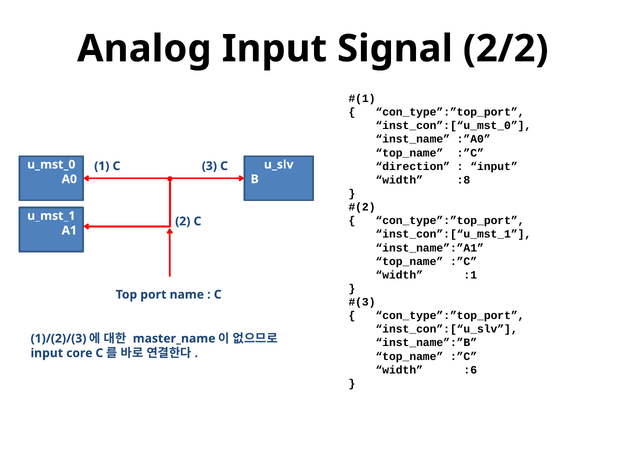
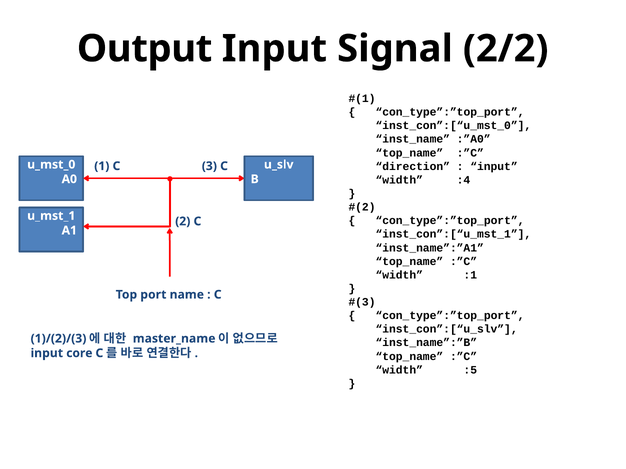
Analog: Analog -> Output (145, 49)
:8: :8 -> :4 (463, 180)
:6: :6 -> :5 (470, 370)
